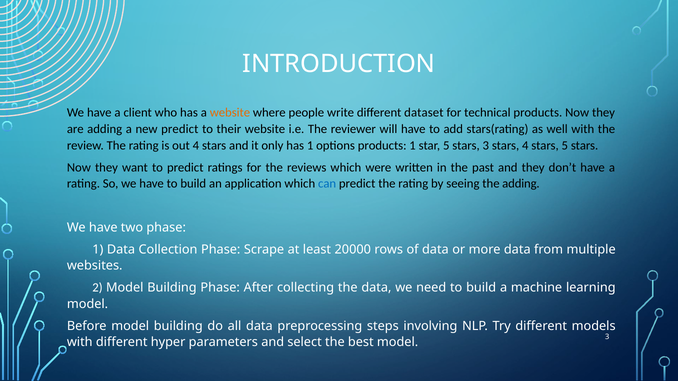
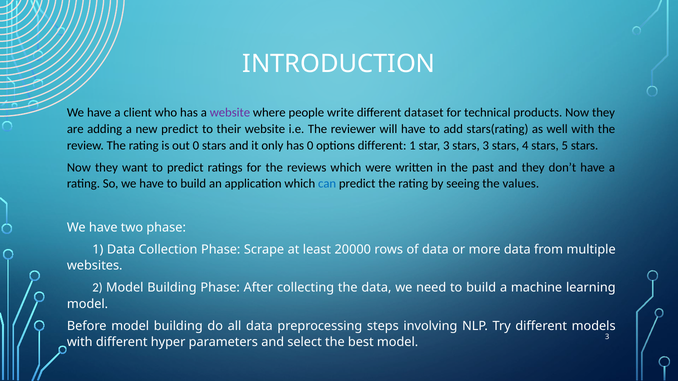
website colour: orange -> purple (230, 113)
out 4: 4 -> 0 (196, 146)
has 1: 1 -> 0 (310, 146)
options products: products -> different (382, 146)
star 5: 5 -> 3 (446, 146)
the adding: adding -> values (521, 184)
